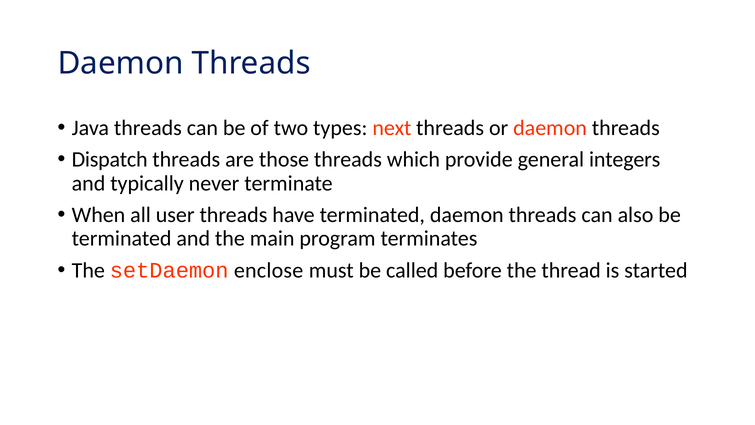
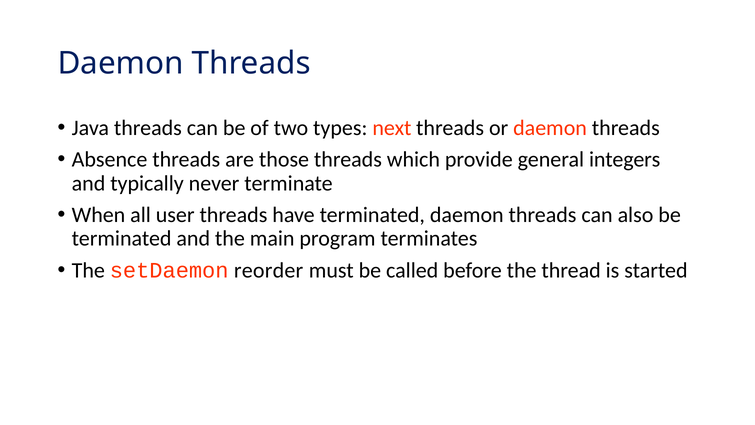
Dispatch: Dispatch -> Absence (110, 159)
enclose: enclose -> reorder (269, 270)
